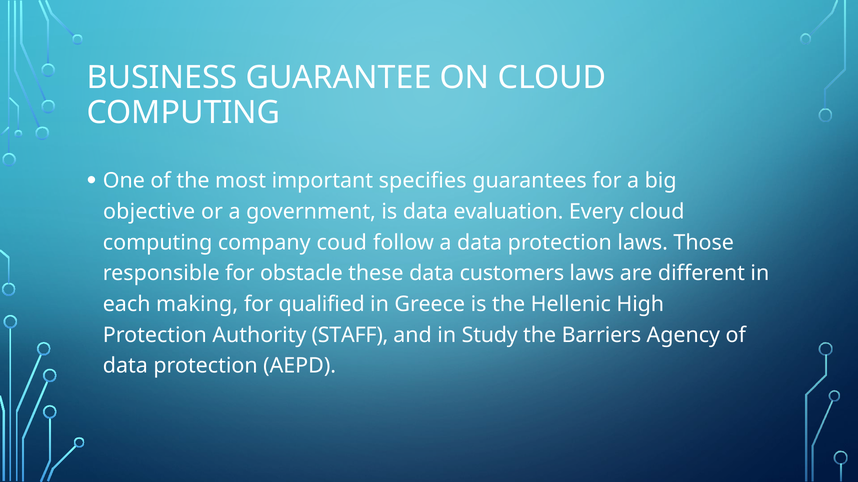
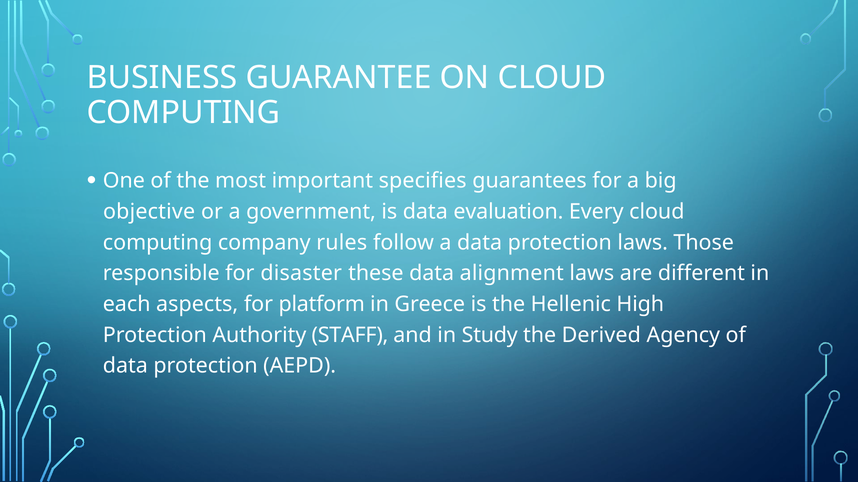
coud: coud -> rules (342, 243)
obstacle: obstacle -> disaster (301, 274)
customers: customers -> alignment (512, 274)
making: making -> aspects (197, 305)
qualified: qualified -> platform (322, 305)
Barriers: Barriers -> Derived (601, 335)
